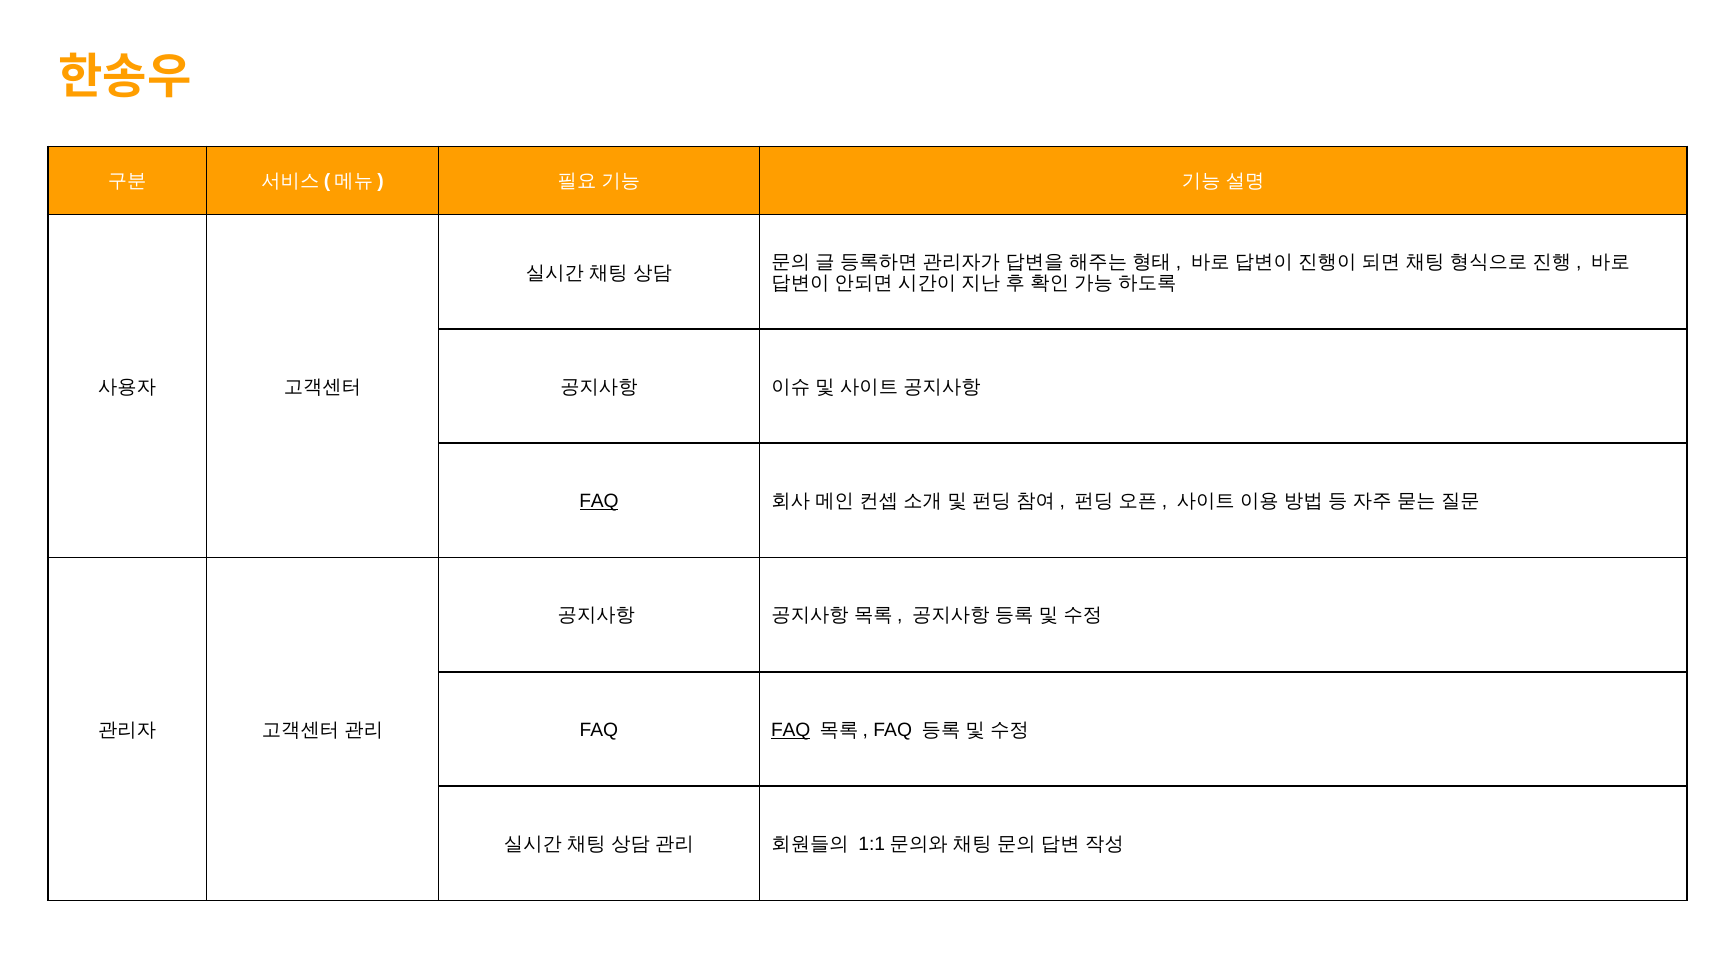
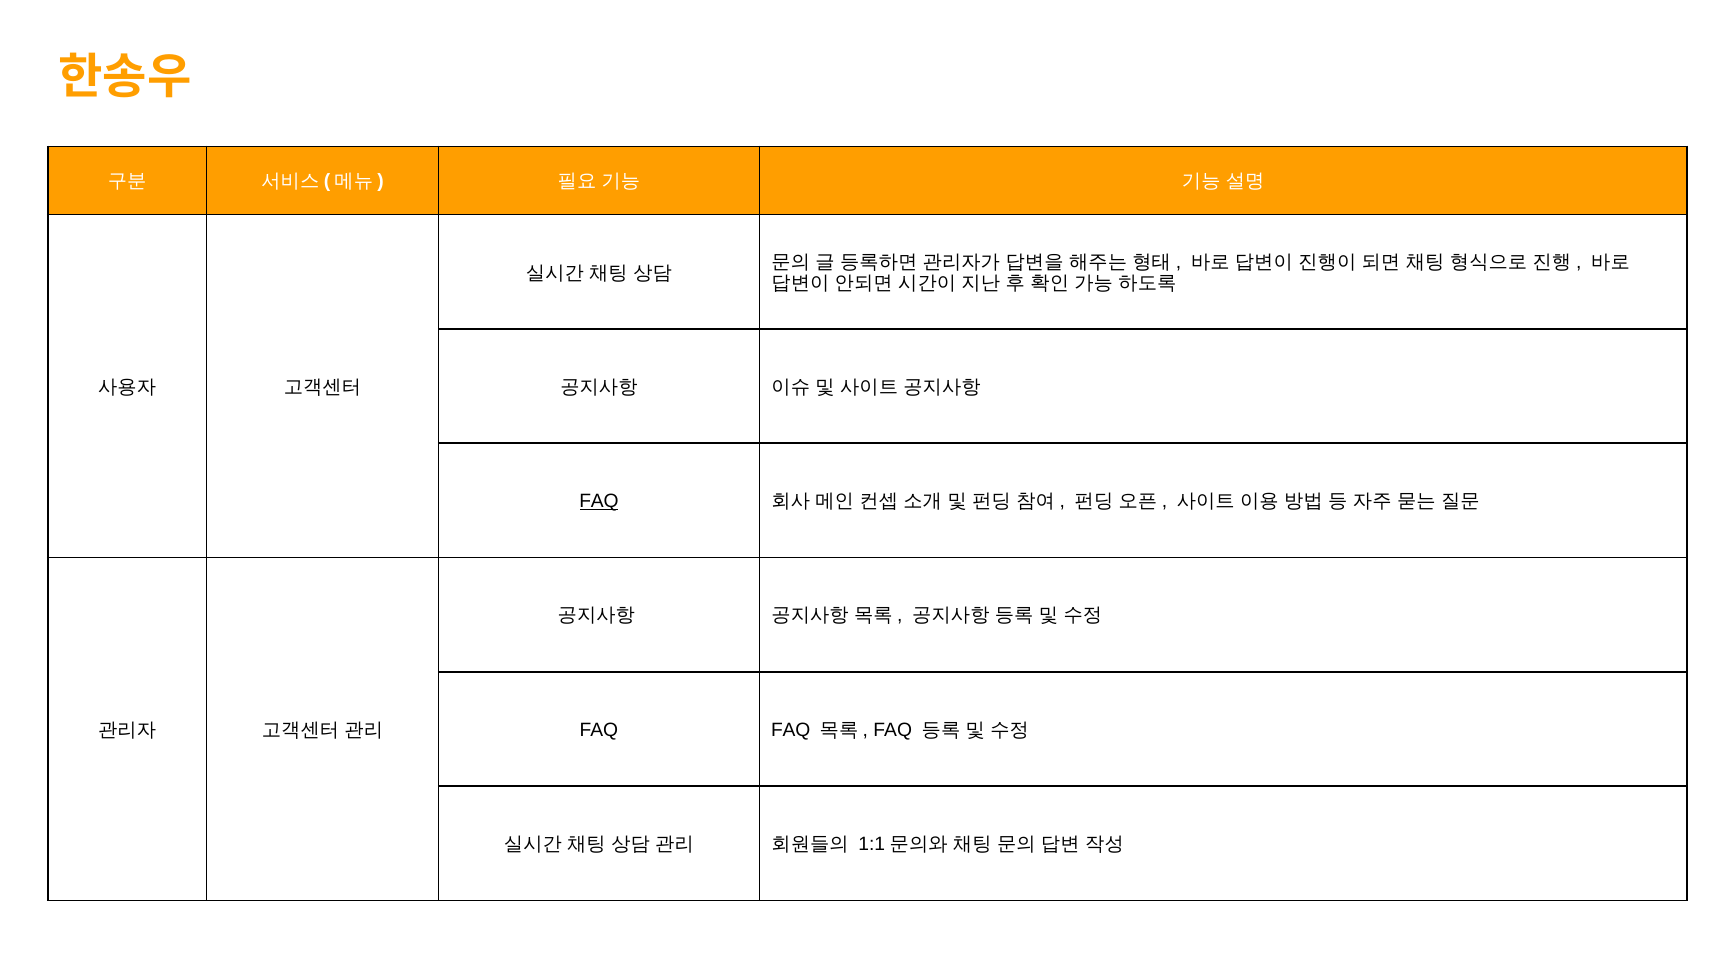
FAQ underline: present -> none (791, 730)
